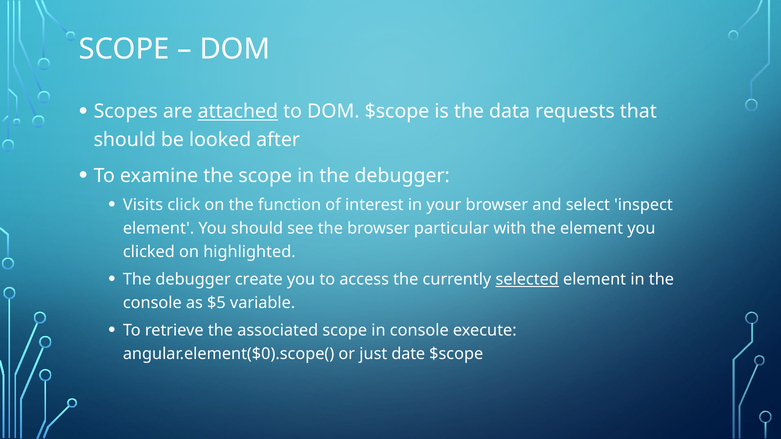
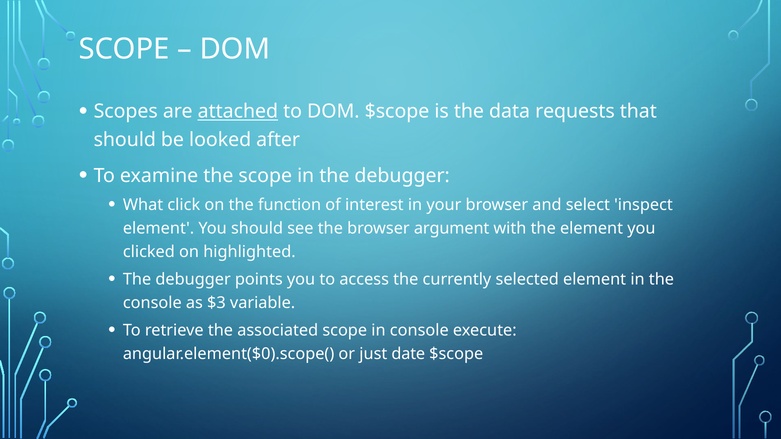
Visits: Visits -> What (143, 205)
particular: particular -> argument (452, 229)
create: create -> points (259, 280)
selected underline: present -> none (527, 280)
$5: $5 -> $3 (216, 303)
